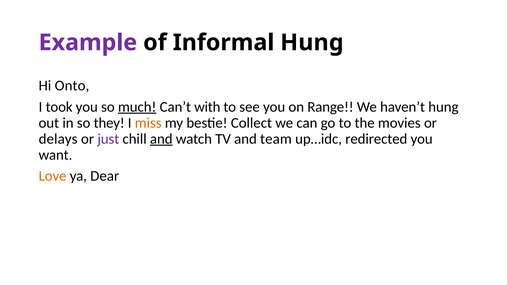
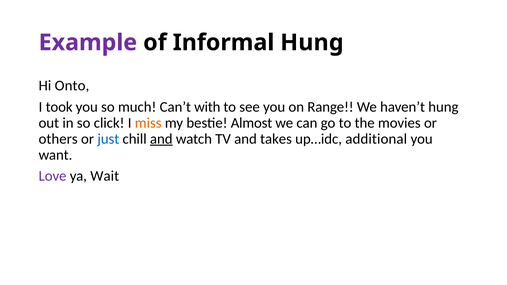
much underline: present -> none (137, 107)
they: they -> click (109, 123)
Collect: Collect -> Almost (252, 123)
delays: delays -> others (58, 139)
just colour: purple -> blue (108, 139)
team: team -> takes (276, 139)
redirected: redirected -> additional (376, 139)
Love colour: orange -> purple (53, 176)
Dear: Dear -> Wait (105, 176)
